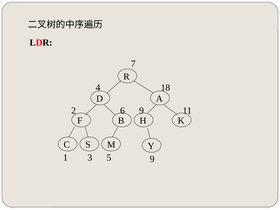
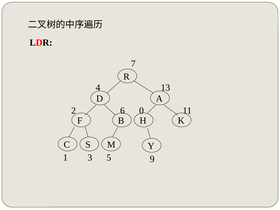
18: 18 -> 13 (165, 88)
6 9: 9 -> 0 (141, 111)
